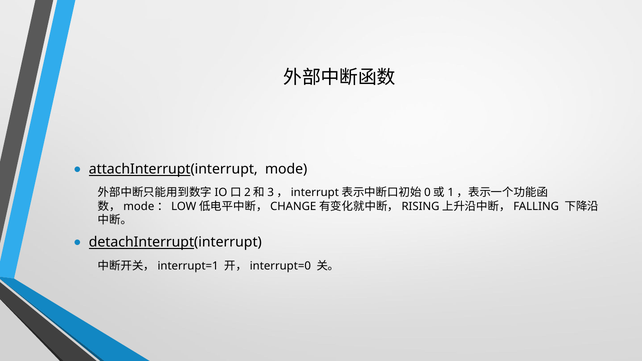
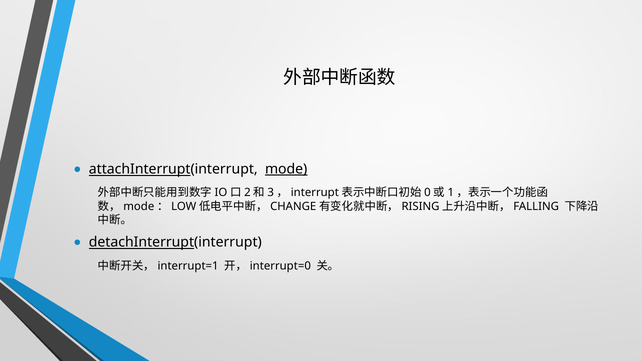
mode underline: none -> present (286, 169)
